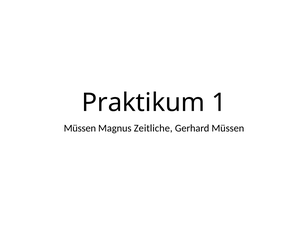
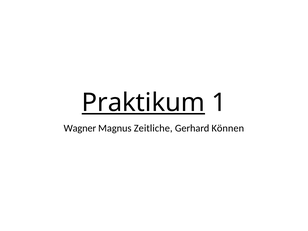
Praktikum underline: none -> present (143, 103)
Müssen: Müssen -> Wagner (80, 128)
Gerhard Müssen: Müssen -> Können (228, 128)
